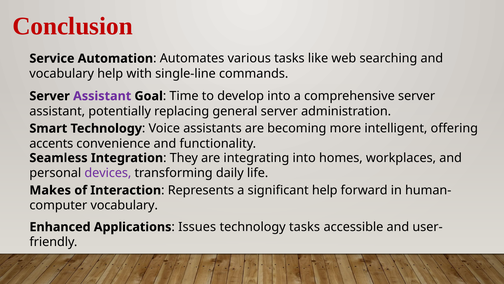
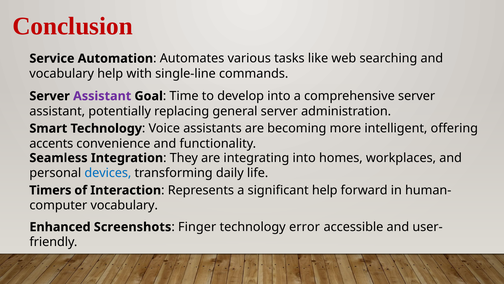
devices colour: purple -> blue (108, 173)
Makes: Makes -> Timers (50, 190)
Applications: Applications -> Screenshots (133, 227)
Issues: Issues -> Finger (197, 227)
technology tasks: tasks -> error (305, 227)
